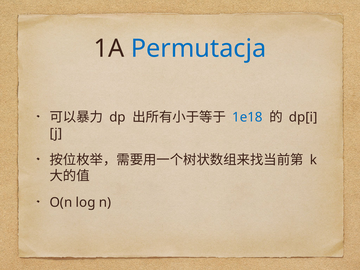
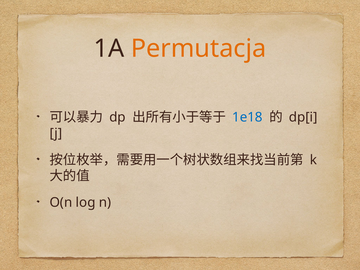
Permutacja colour: blue -> orange (199, 49)
